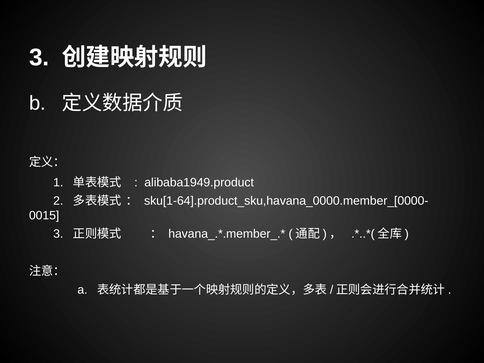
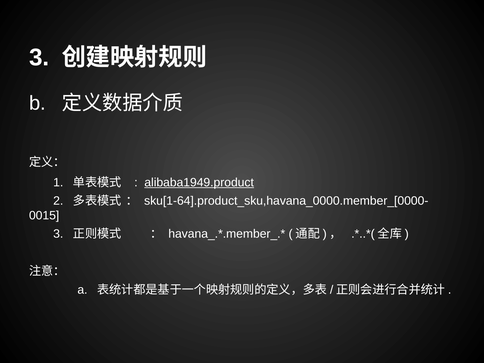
alibaba1949.product underline: none -> present (199, 182)
